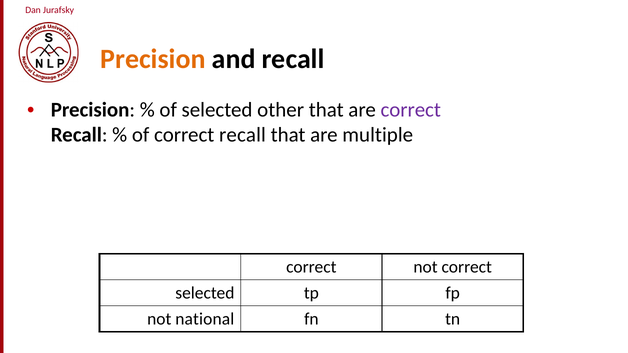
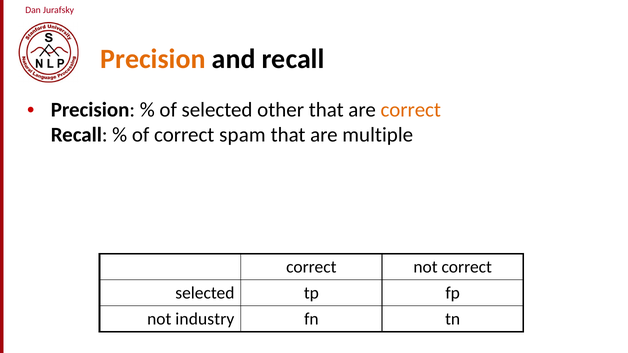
correct colour: purple -> orange (411, 110)
of correct recall: recall -> spam (242, 135)
national: national -> industry (205, 319)
